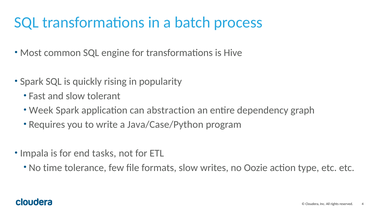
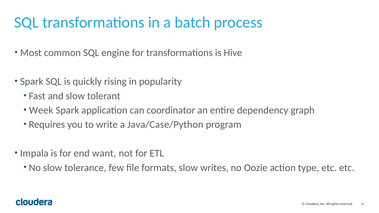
abstraction: abstraction -> coordinator (171, 110)
tasks: tasks -> want (104, 153)
No time: time -> slow (53, 168)
